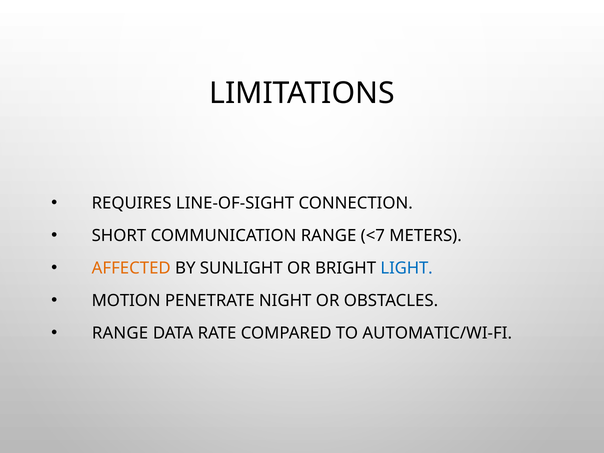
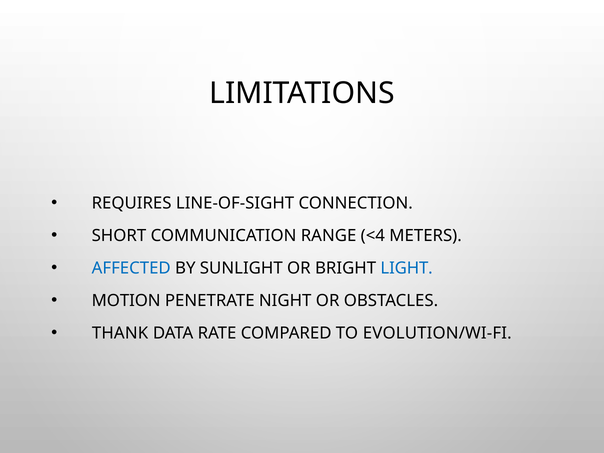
<7: <7 -> <4 (373, 236)
AFFECTED colour: orange -> blue (131, 268)
RANGE: RANGE -> THANK (120, 333)
AUTOMATIC/WI-FI: AUTOMATIC/WI-FI -> EVOLUTION/WI-FI (437, 333)
